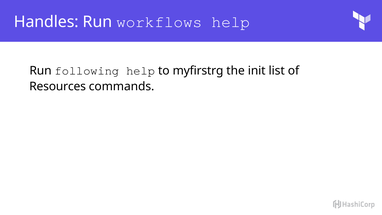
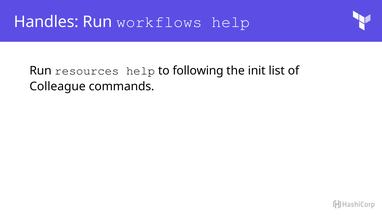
following: following -> resources (87, 71)
myfirstrg: myfirstrg -> following (198, 71)
Resources: Resources -> Colleague (58, 86)
